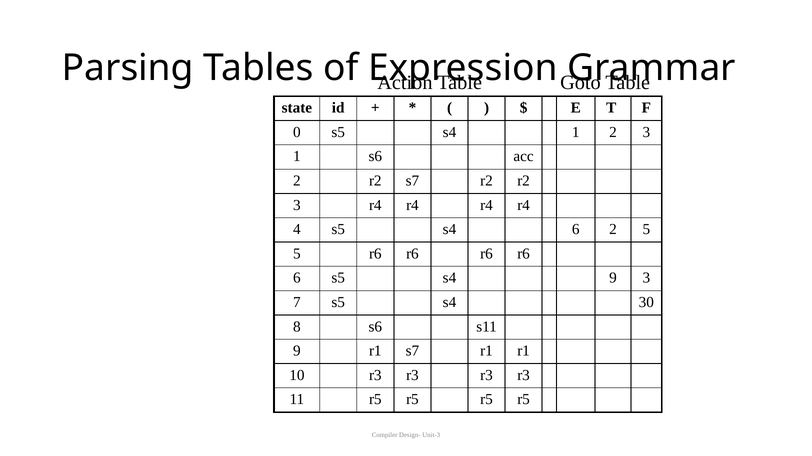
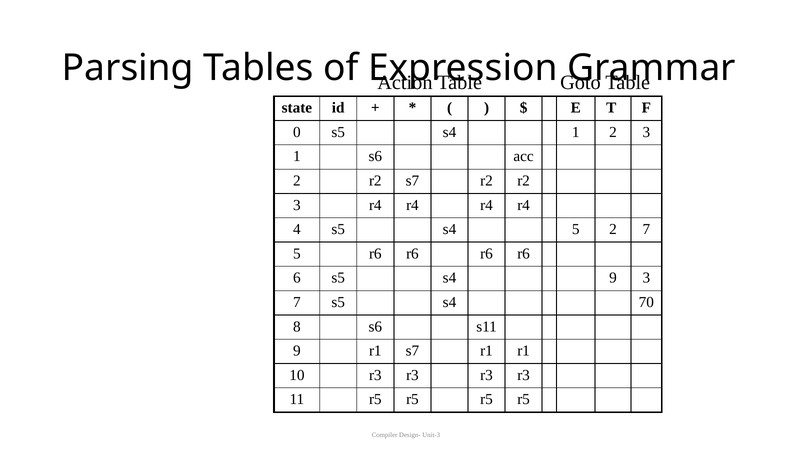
s4 6: 6 -> 5 (576, 230)
2 5: 5 -> 7 (646, 230)
30: 30 -> 70 (646, 303)
